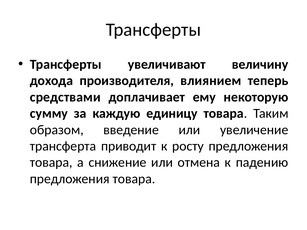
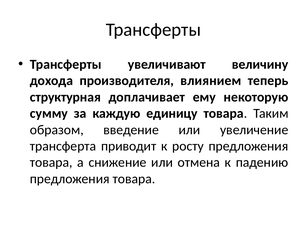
средствами: средствами -> структурная (65, 97)
